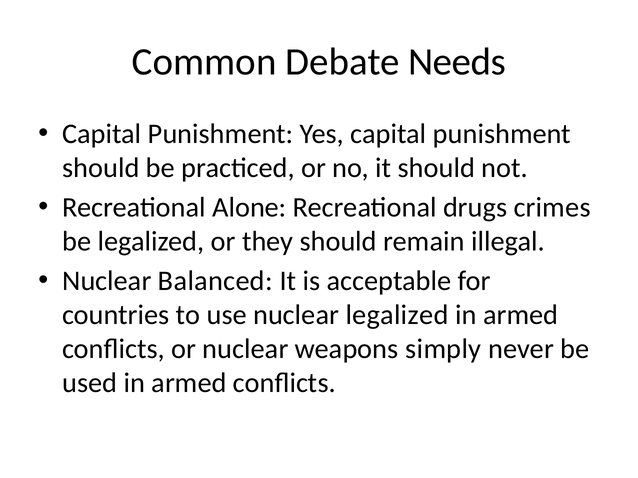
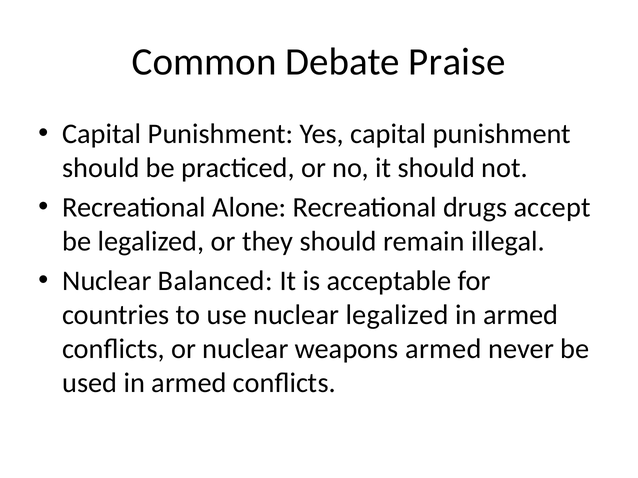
Needs: Needs -> Praise (457, 62)
crimes: crimes -> accept (552, 208)
weapons simply: simply -> armed (443, 349)
